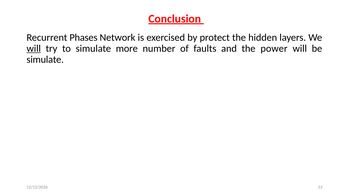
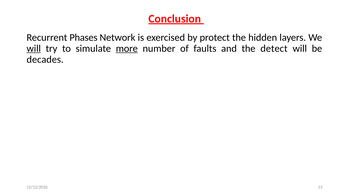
more underline: none -> present (127, 48)
power: power -> detect (274, 48)
simulate: simulate -> decades (45, 59)
